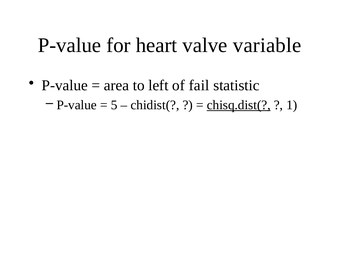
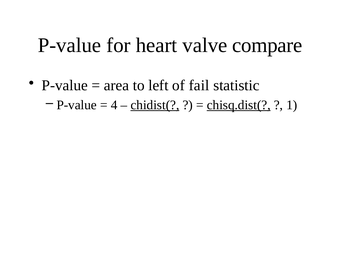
variable: variable -> compare (267, 45)
5: 5 -> 4 (114, 105)
chidist( underline: none -> present (155, 105)
